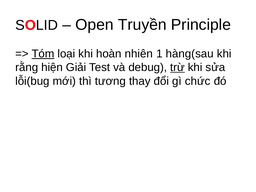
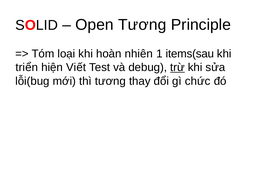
Open Truyền: Truyền -> Tương (142, 25)
Tóm underline: present -> none (43, 54)
hàng(sau: hàng(sau -> items(sau (190, 54)
rằng: rằng -> triển (27, 67)
Giải: Giải -> Viết (76, 67)
